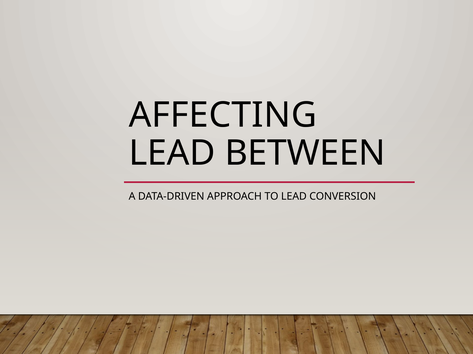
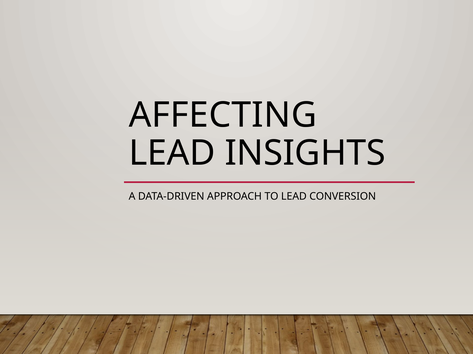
BETWEEN: BETWEEN -> INSIGHTS (305, 154)
